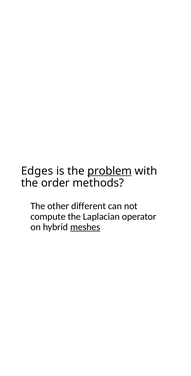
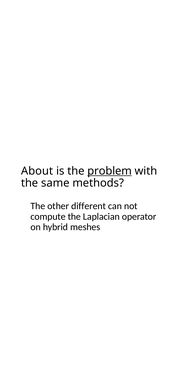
Edges: Edges -> About (37, 171)
order: order -> same (55, 183)
meshes underline: present -> none (85, 227)
